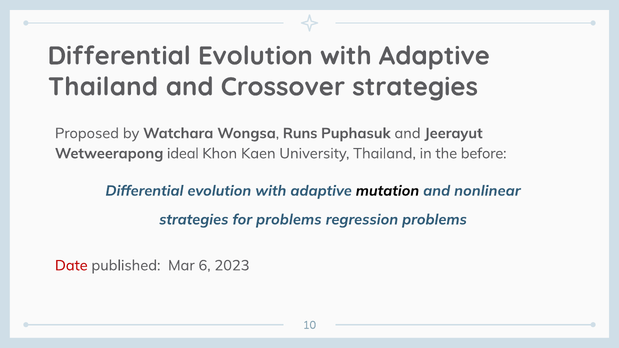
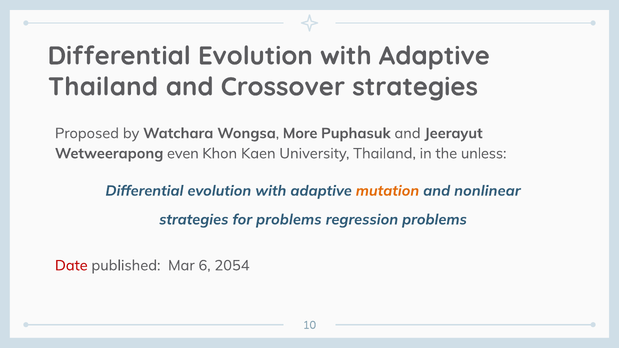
Runs: Runs -> More (300, 133)
ideal: ideal -> even (183, 154)
before: before -> unless (484, 154)
mutation colour: black -> orange (387, 191)
2023: 2023 -> 2054 (232, 266)
